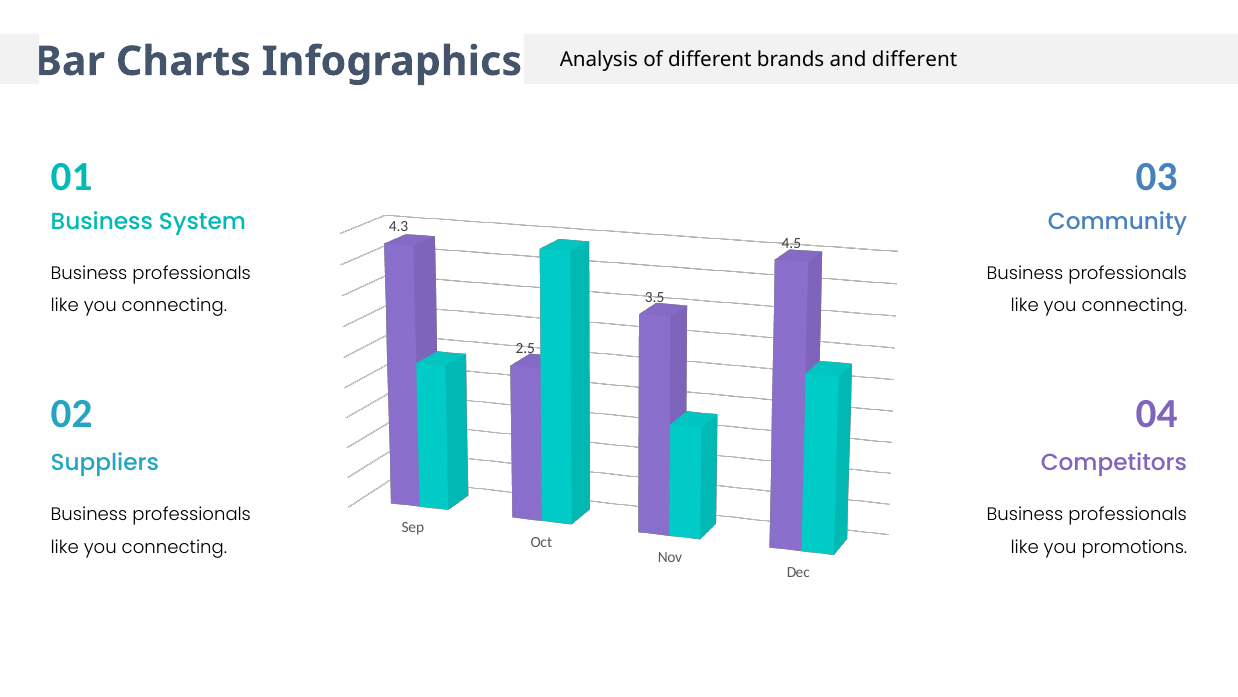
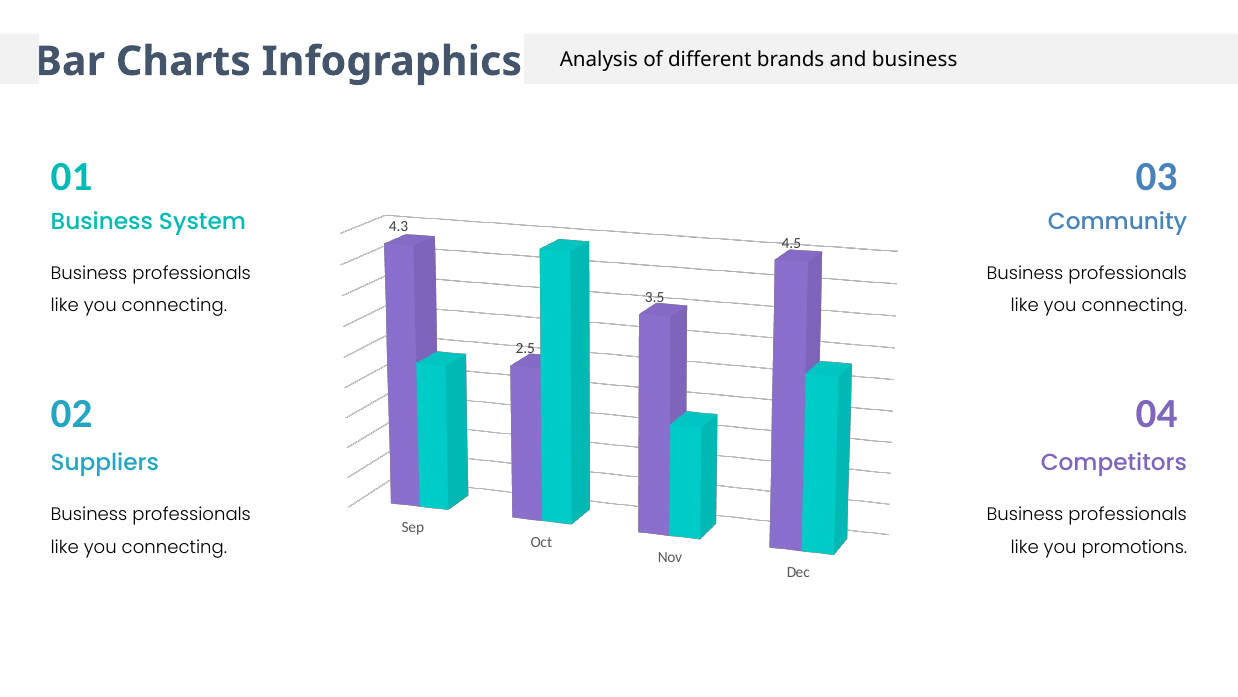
and different: different -> business (915, 60)
